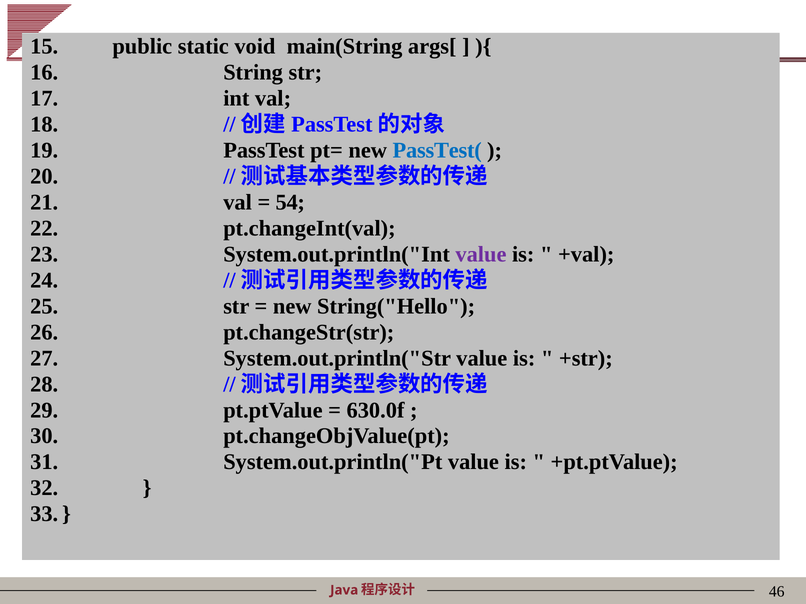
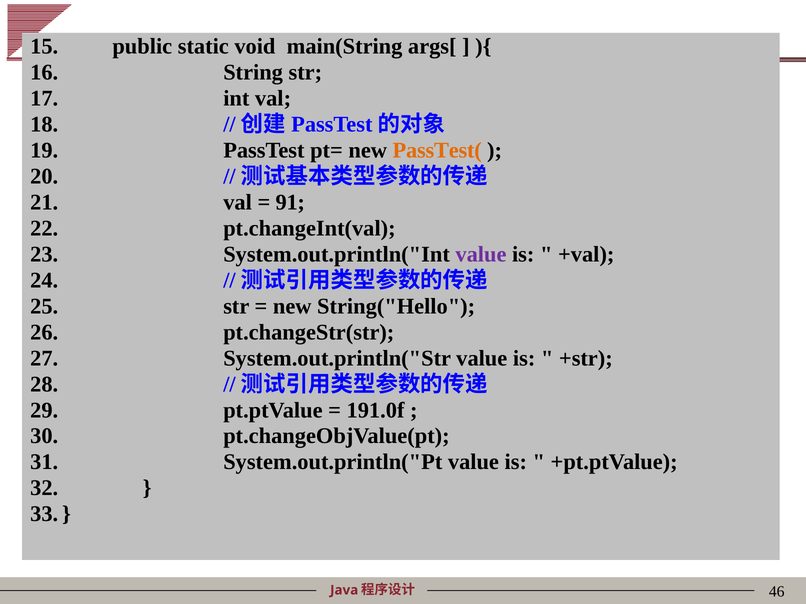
PassTest( colour: blue -> orange (437, 151)
54: 54 -> 91 (290, 203)
630.0f: 630.0f -> 191.0f (376, 410)
